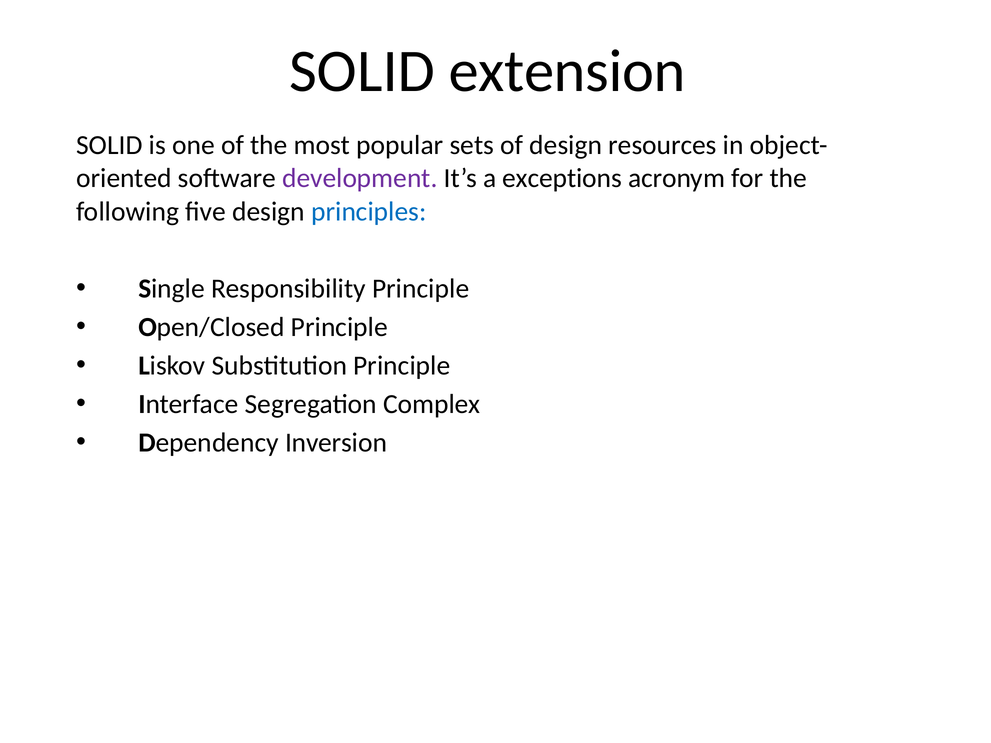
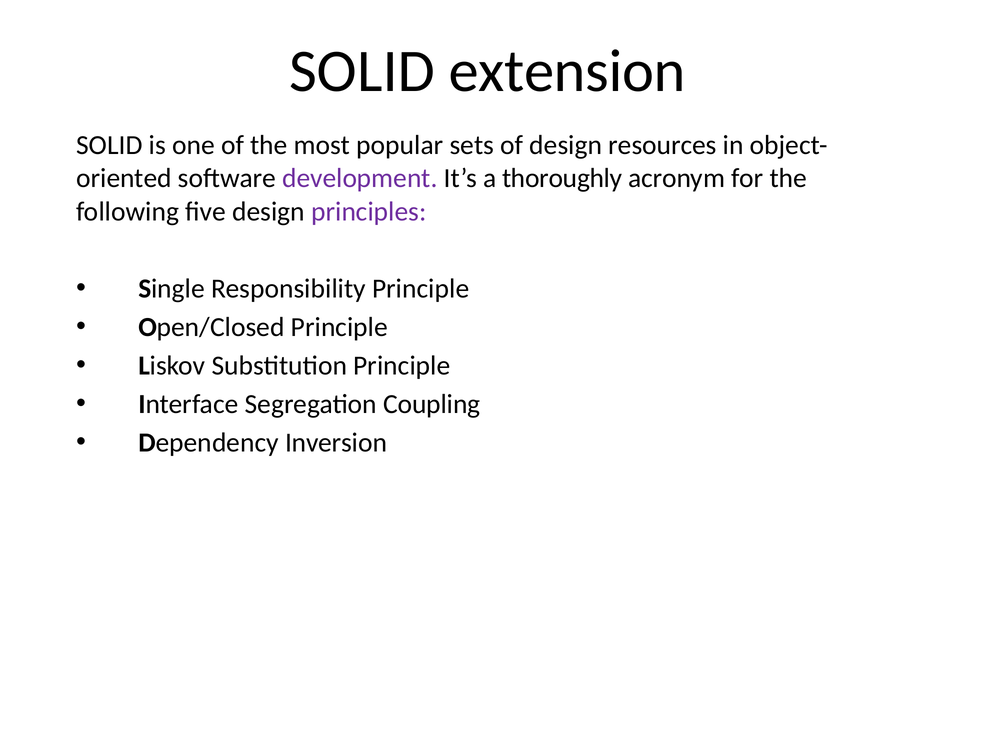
exceptions: exceptions -> thoroughly (562, 178)
principles colour: blue -> purple (369, 212)
Complex: Complex -> Coupling (432, 404)
